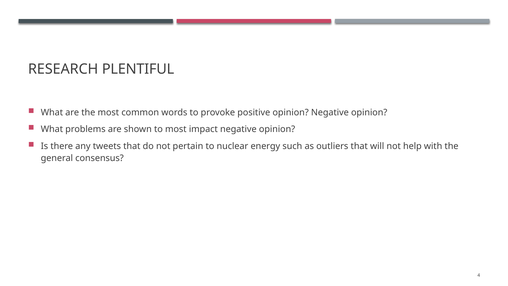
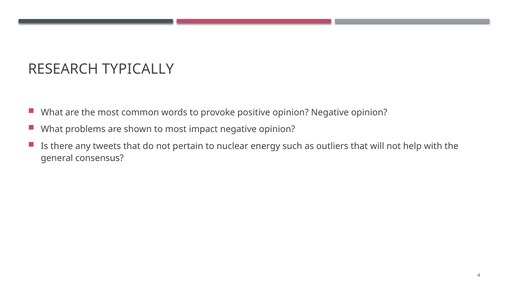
PLENTIFUL: PLENTIFUL -> TYPICALLY (138, 69)
